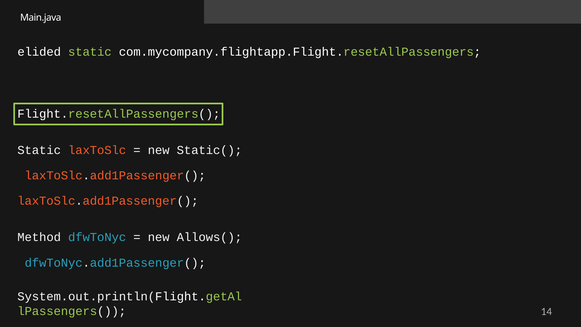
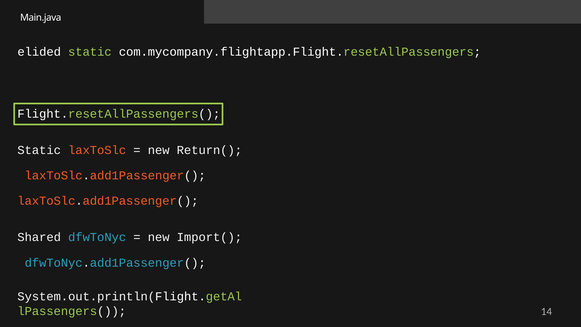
Static(: Static( -> Return( (209, 150)
Method: Method -> Shared (39, 237)
Allows(: Allows( -> Import( (209, 237)
